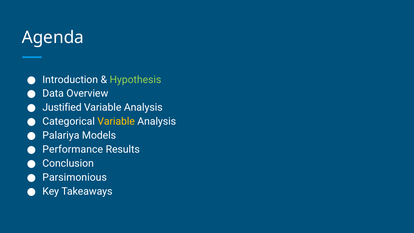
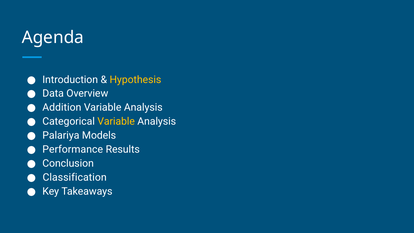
Hypothesis colour: light green -> yellow (135, 80)
Justified: Justified -> Addition (62, 107)
Parsimonious: Parsimonious -> Classification (75, 177)
